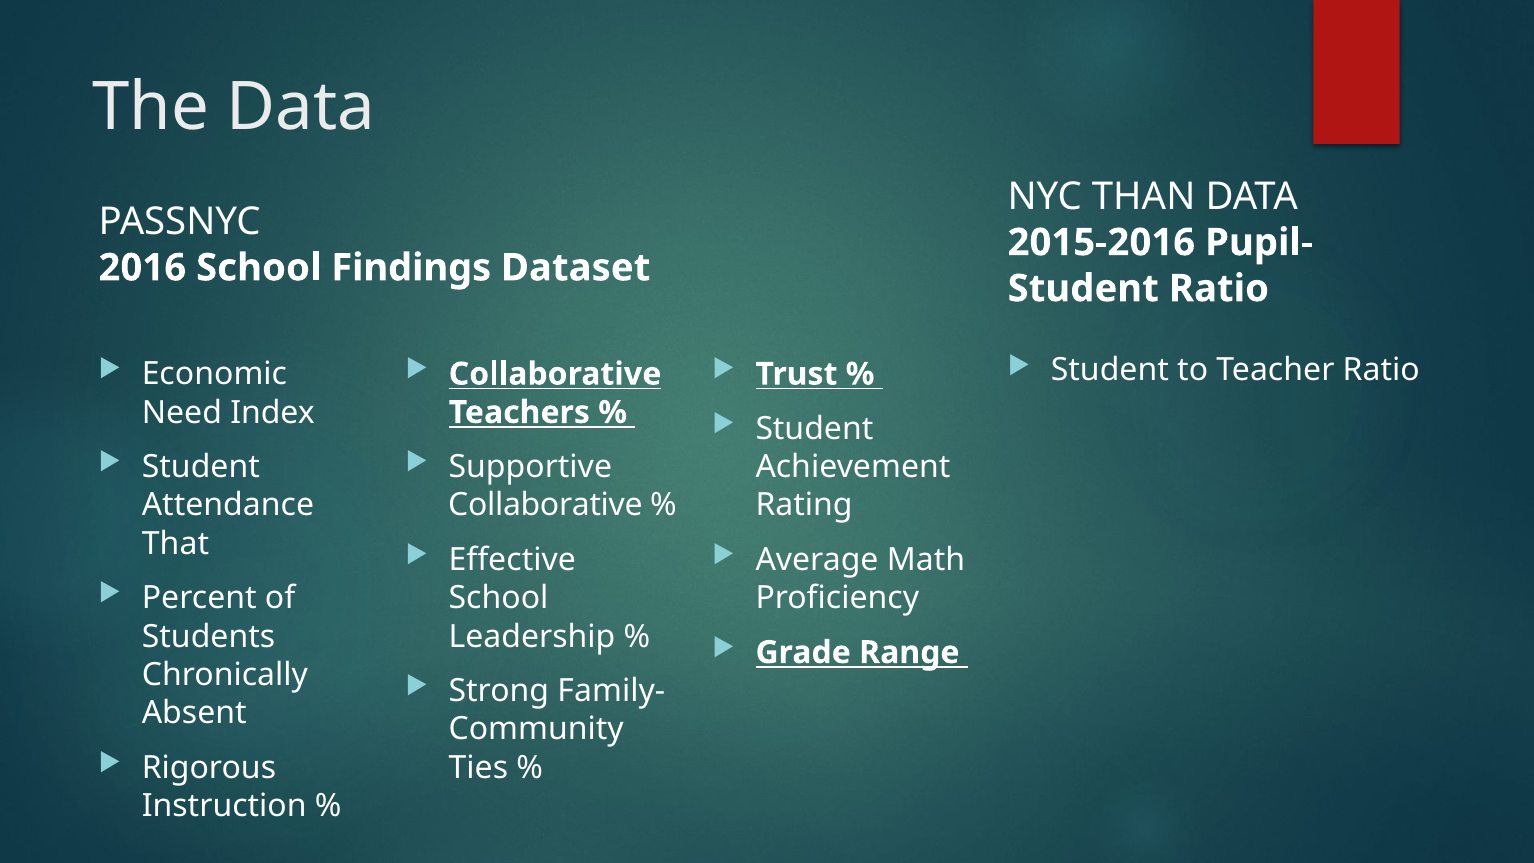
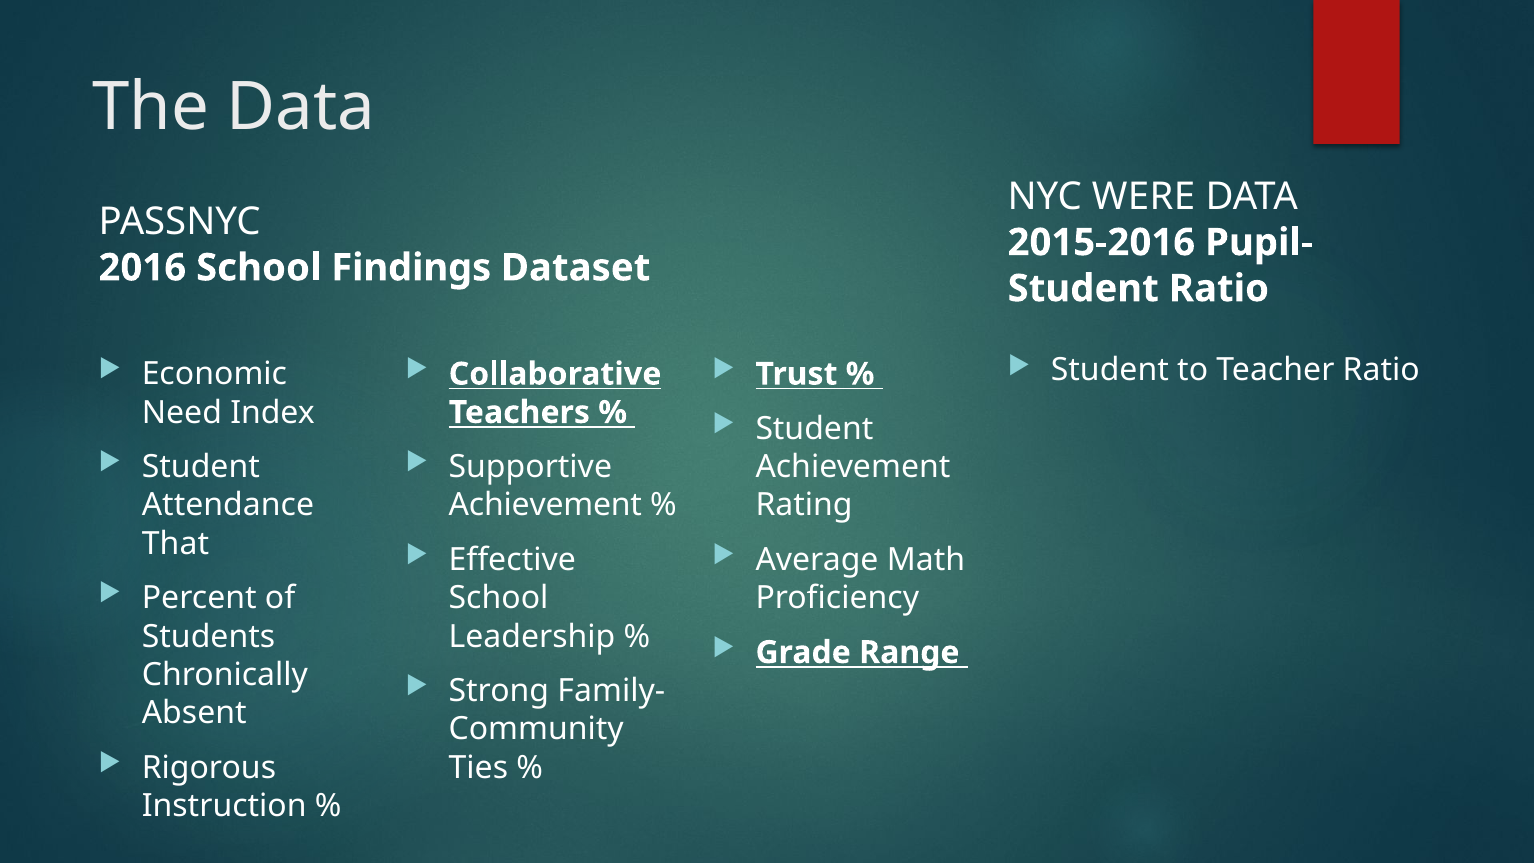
THAN: THAN -> WERE (1143, 197)
Collaborative: Collaborative -> Achievement (545, 505)
